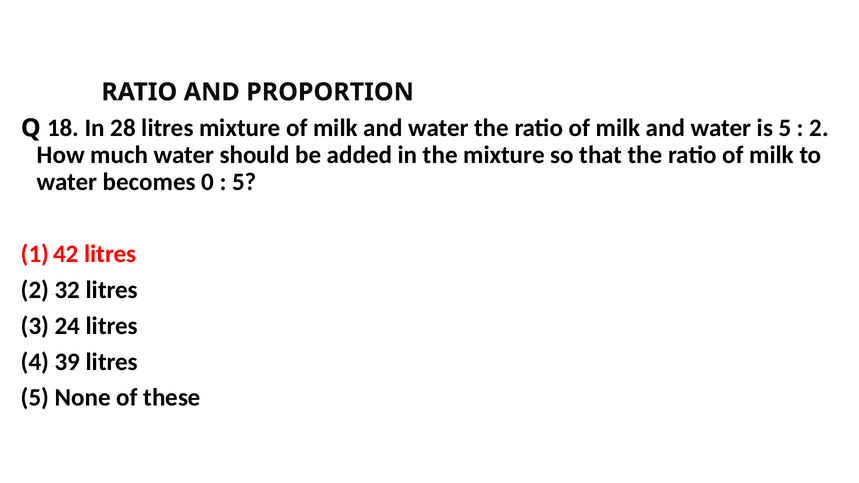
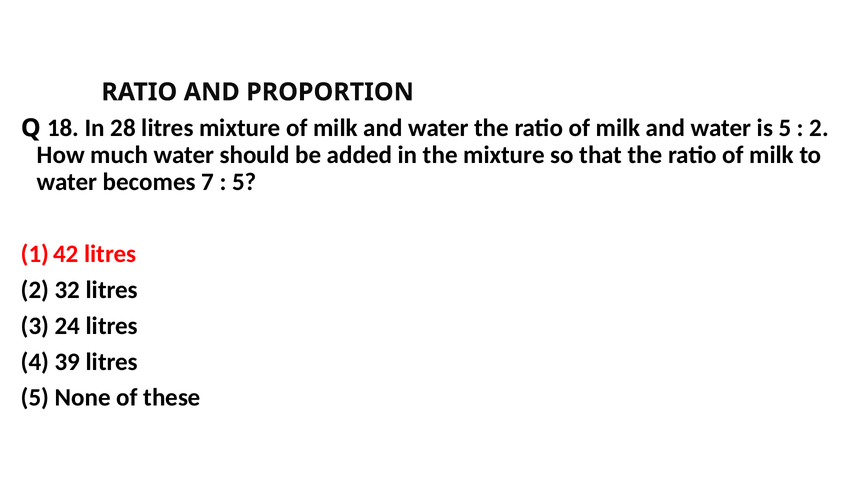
0: 0 -> 7 (208, 182)
